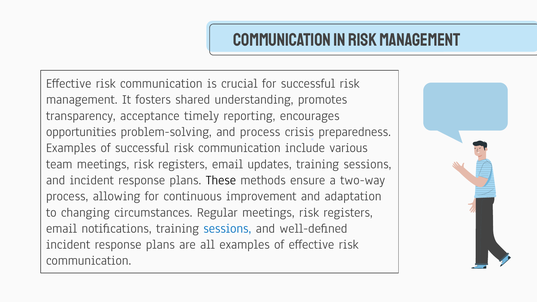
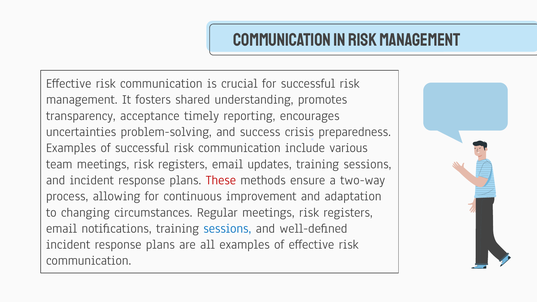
opportunities: opportunities -> uncertainties (81, 132)
and process: process -> success (260, 132)
These colour: black -> red (221, 180)
